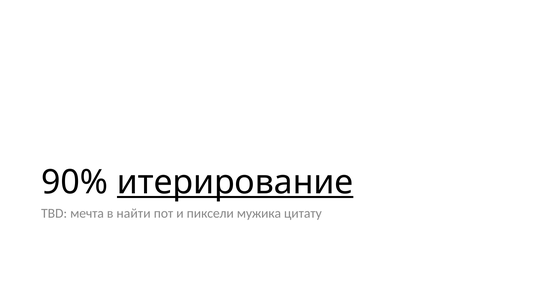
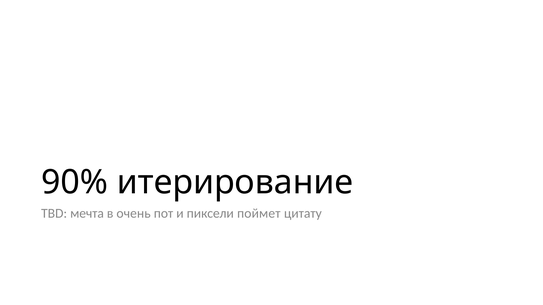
итерирование underline: present -> none (235, 183)
найти: найти -> очень (134, 214)
мужика: мужика -> поймет (259, 214)
